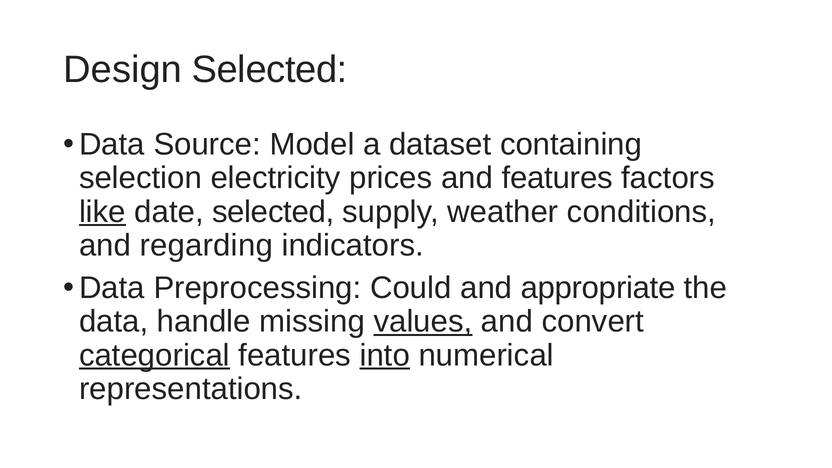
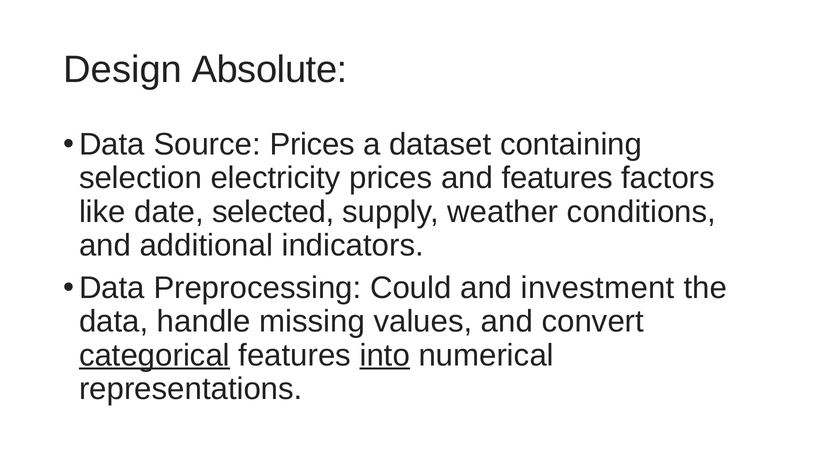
Design Selected: Selected -> Absolute (270, 70)
Source Model: Model -> Prices (312, 144)
like underline: present -> none (102, 212)
regarding: regarding -> additional (206, 245)
appropriate: appropriate -> investment (598, 288)
values underline: present -> none (423, 322)
